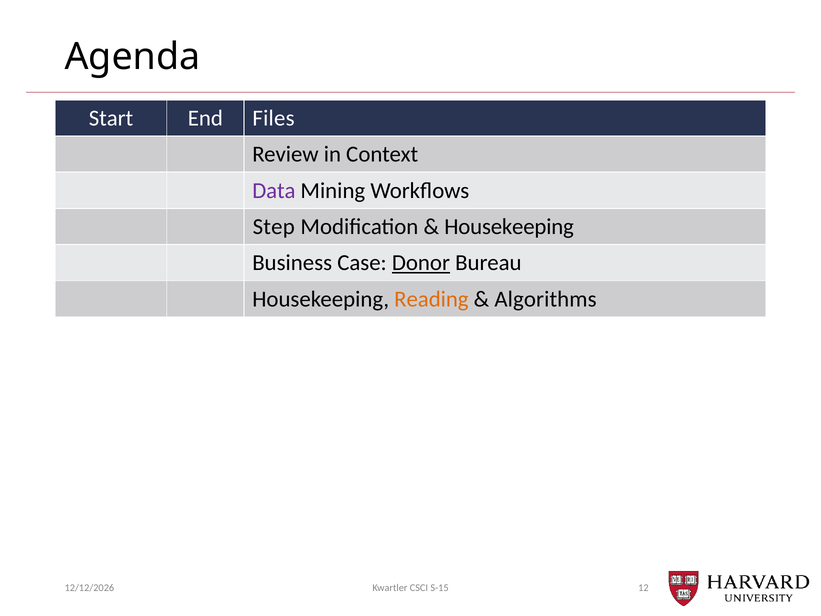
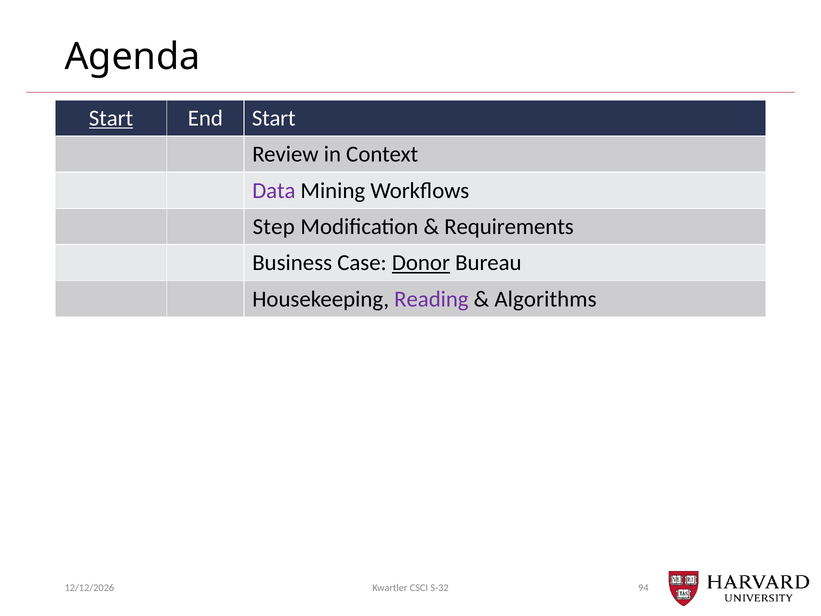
Start underline: none -> present (111, 118)
End Files: Files -> Start (274, 118)
Housekeeping: Housekeeping -> Requirements (509, 227)
Reading colour: orange -> purple (431, 299)
S-15: S-15 -> S-32 (440, 588)
12: 12 -> 94 (643, 588)
